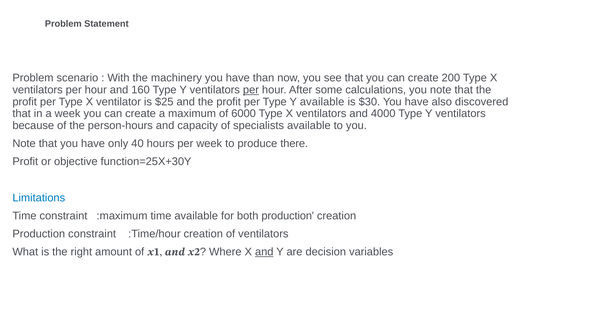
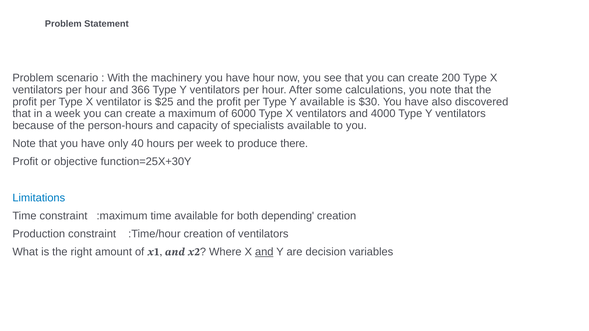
have than: than -> hour (264, 78)
160: 160 -> 366 (141, 90)
per underline: present -> none (251, 90)
both production: production -> depending (288, 216)
